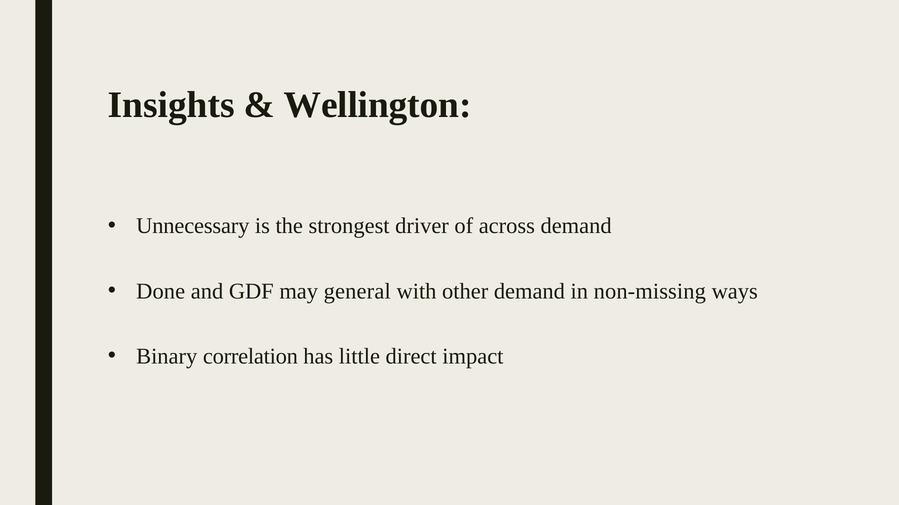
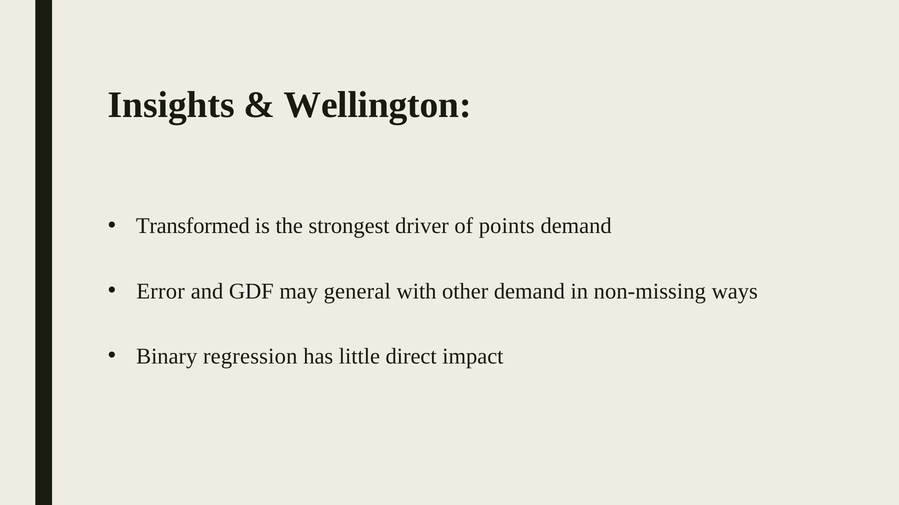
Unnecessary: Unnecessary -> Transformed (193, 226)
across: across -> points (507, 226)
Done: Done -> Error (161, 292)
correlation: correlation -> regression (250, 357)
